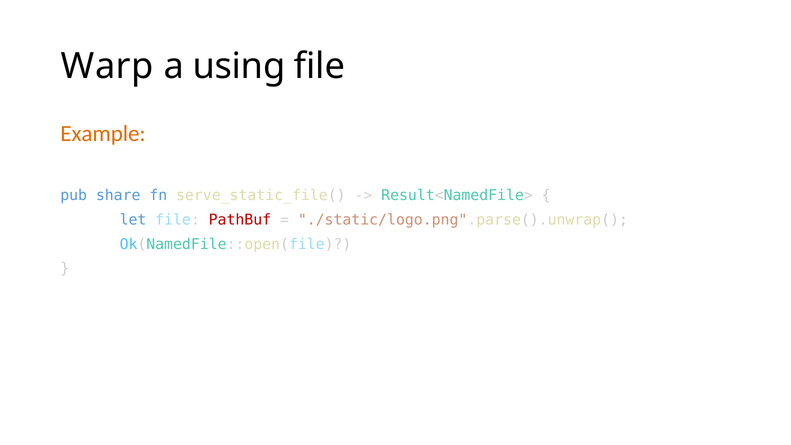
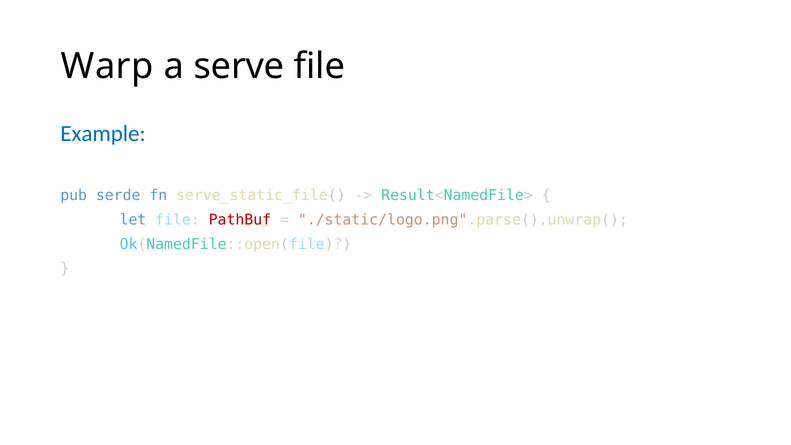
using: using -> serve (239, 66)
Example colour: orange -> blue (103, 134)
share: share -> serde (118, 196)
